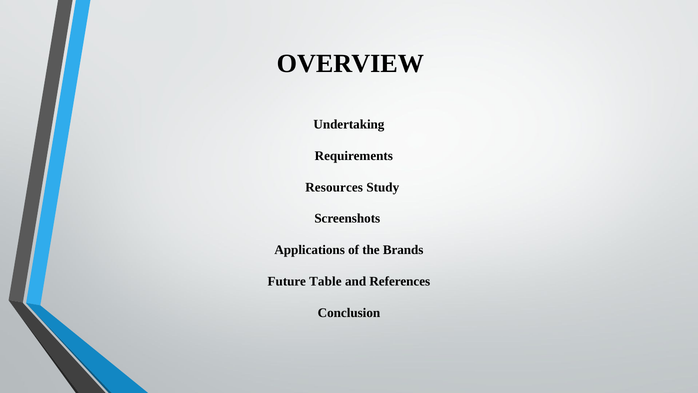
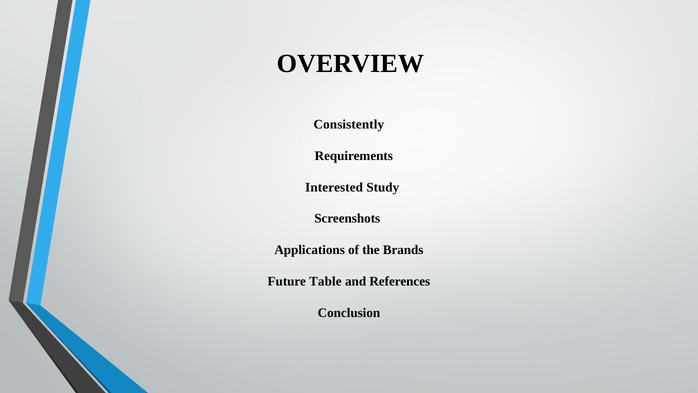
Undertaking: Undertaking -> Consistently (349, 124)
Resources: Resources -> Interested (334, 187)
